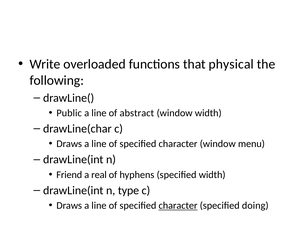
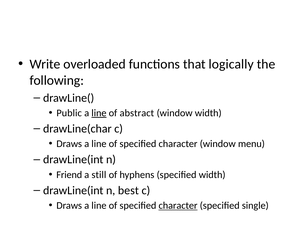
physical: physical -> logically (231, 64)
line underline: none -> present (99, 113)
real: real -> still (99, 175)
type: type -> best (128, 190)
doing: doing -> single (255, 205)
